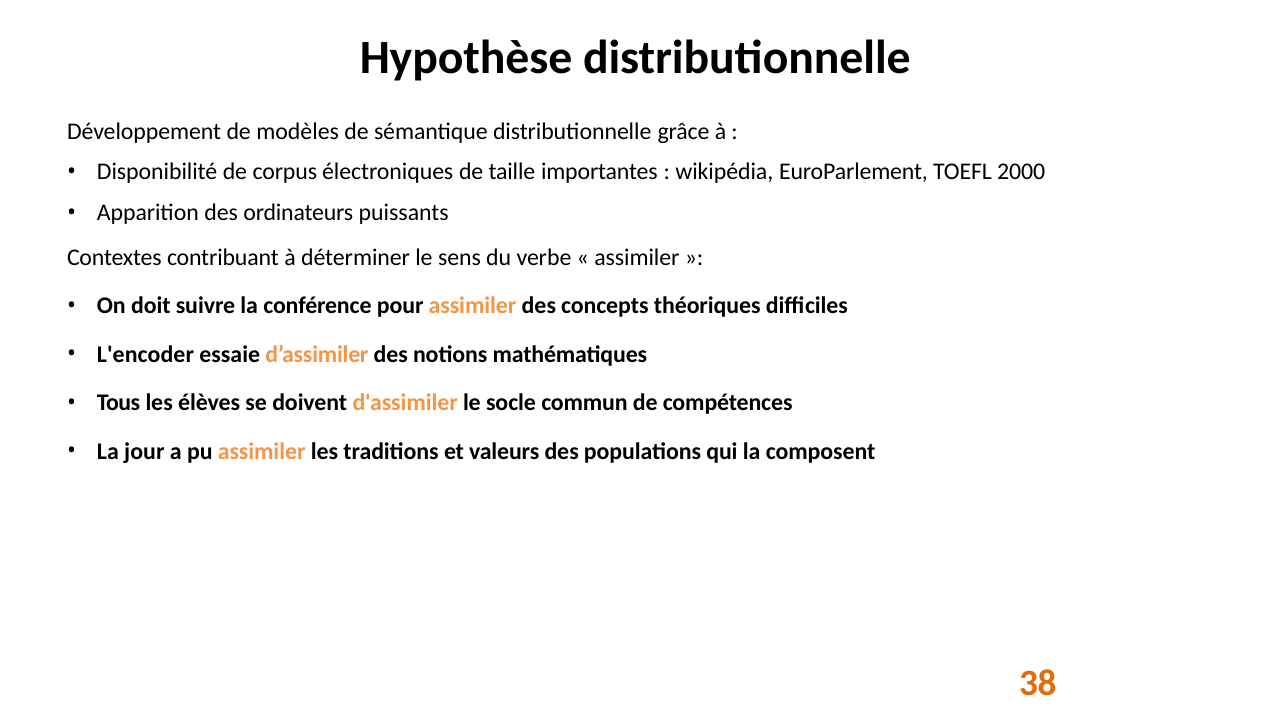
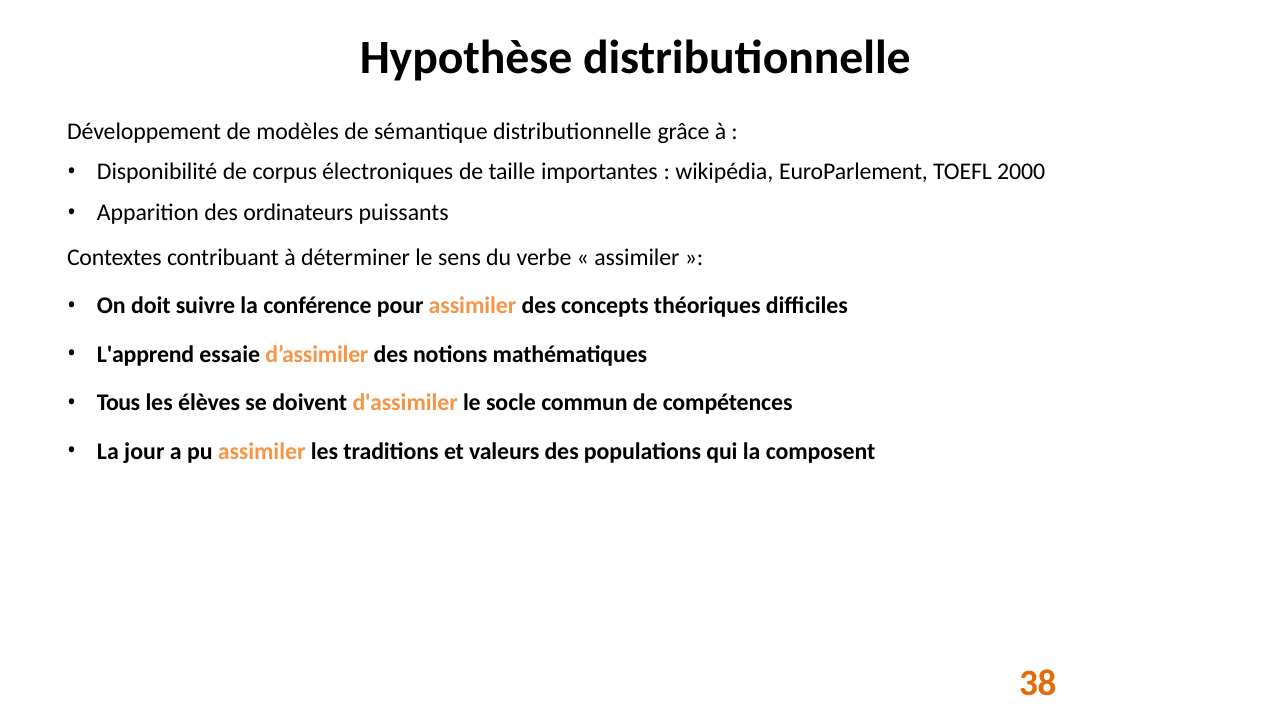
L'encoder: L'encoder -> L'apprend (146, 354)
